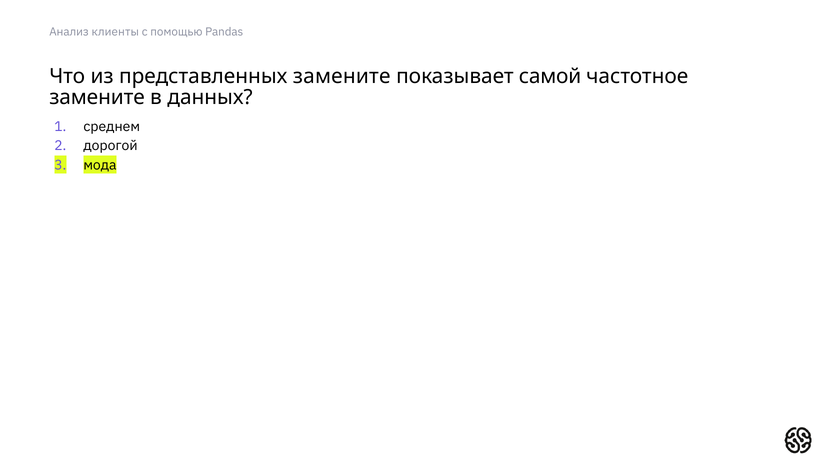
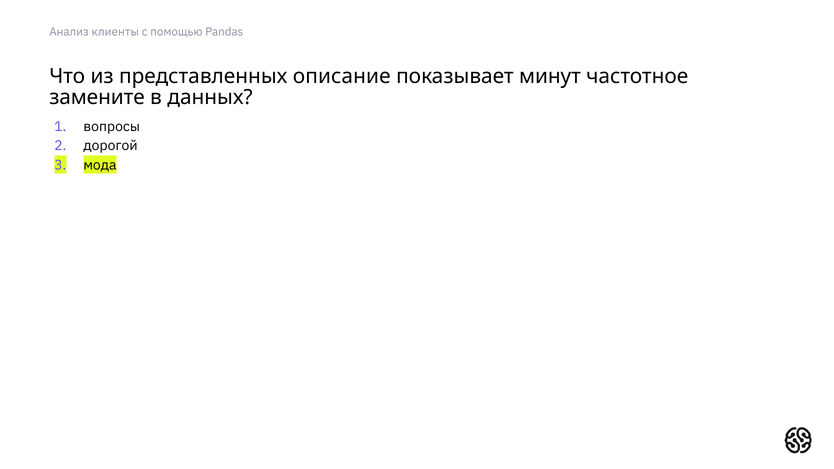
представленных замените: замените -> описание (342, 76)
самой: самой -> минут (550, 76)
среднем: среднем -> вопросы (112, 127)
